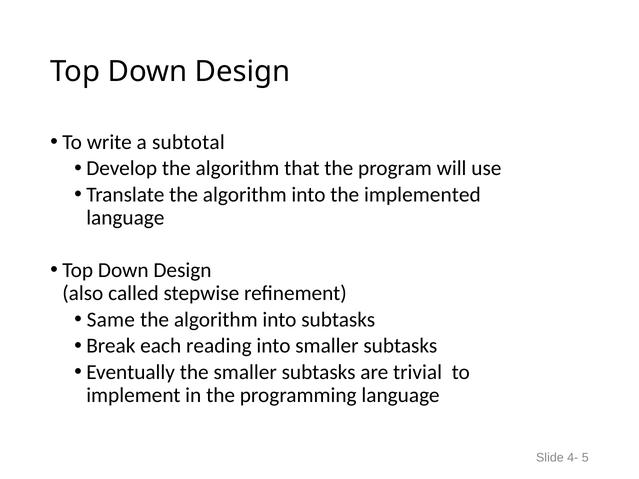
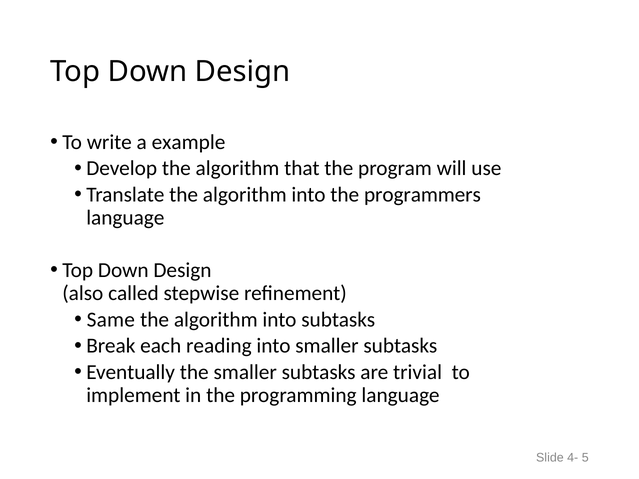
subtotal: subtotal -> example (189, 142)
implemented: implemented -> programmers (422, 195)
